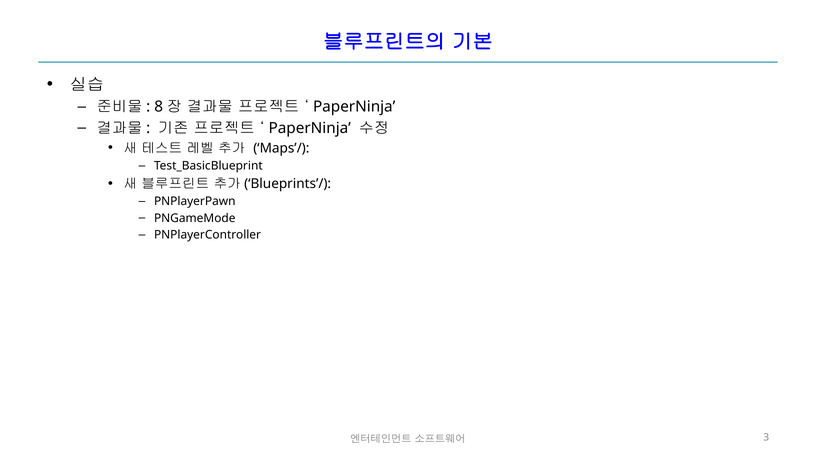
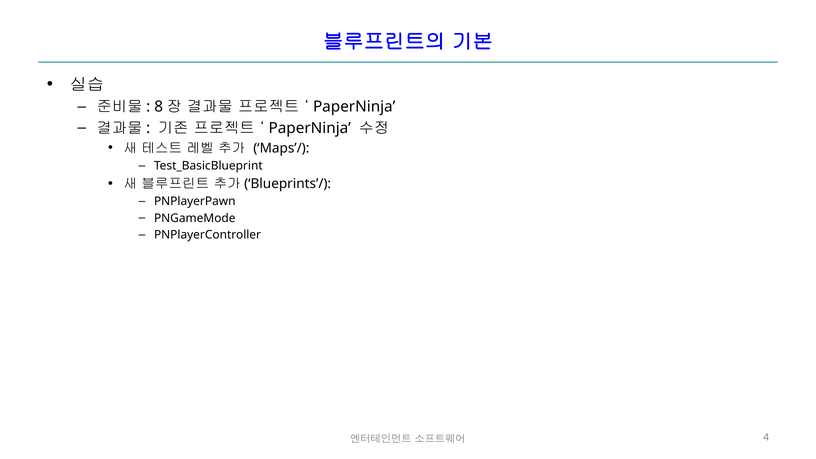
3: 3 -> 4 (766, 438)
